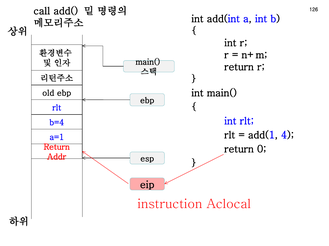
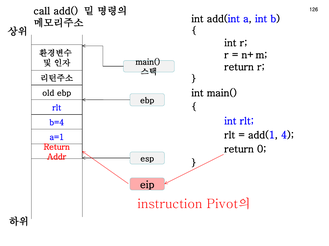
Aclocal: Aclocal -> Pivot의 (229, 204)
